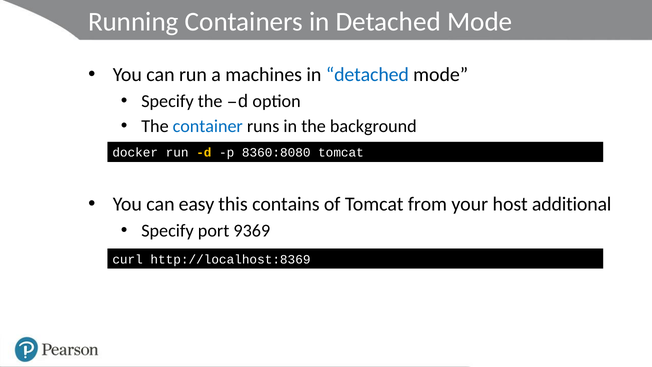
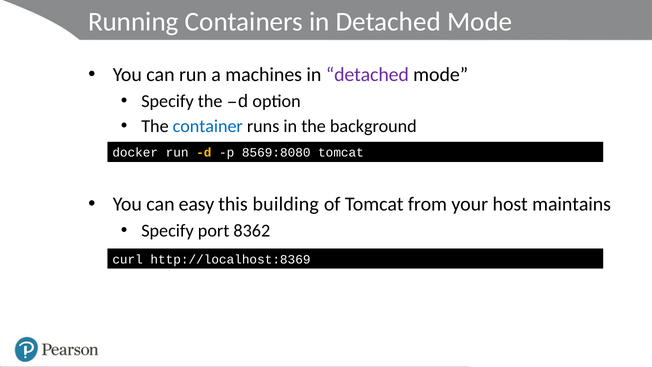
detached colour: blue -> purple (367, 75)
8360:8080: 8360:8080 -> 8569:8080 (276, 153)
contains: contains -> building (286, 204)
additional: additional -> maintains (572, 204)
9369: 9369 -> 8362 (252, 230)
